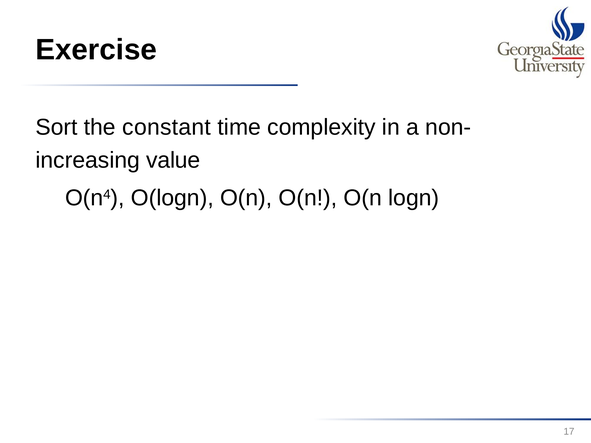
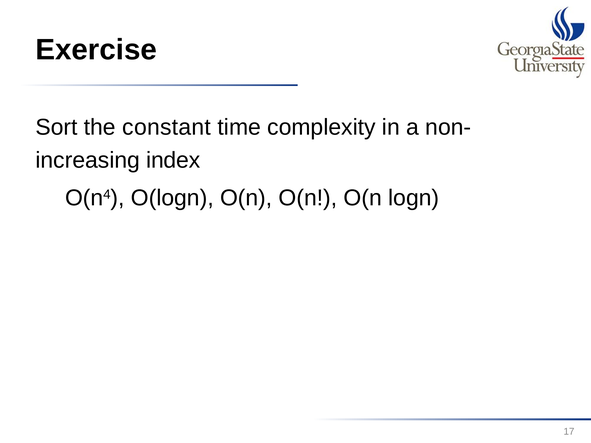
value: value -> index (173, 160)
